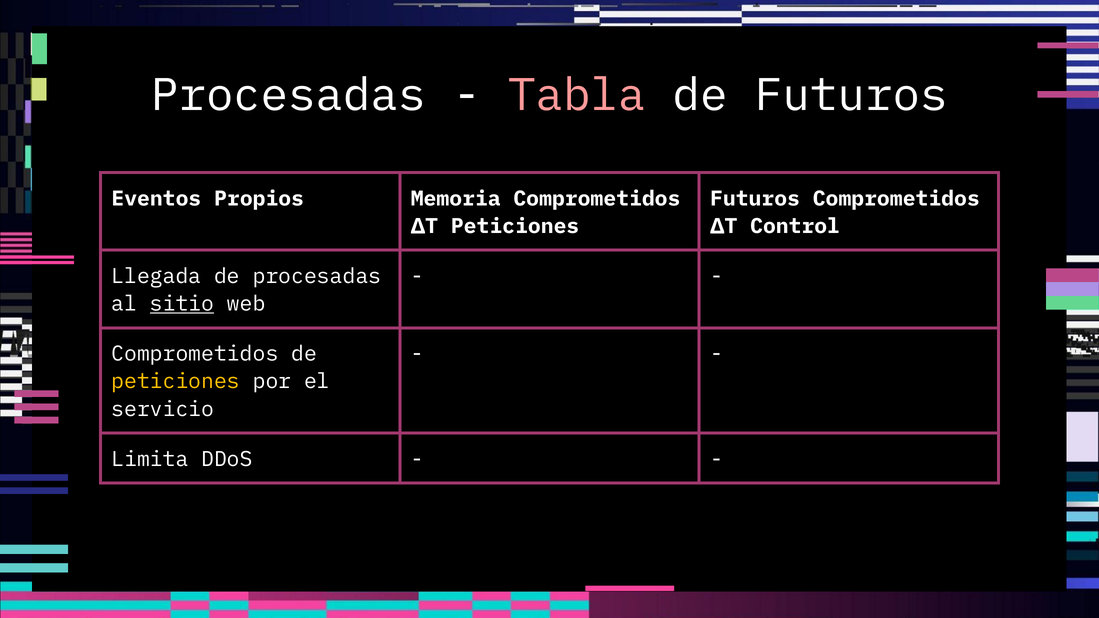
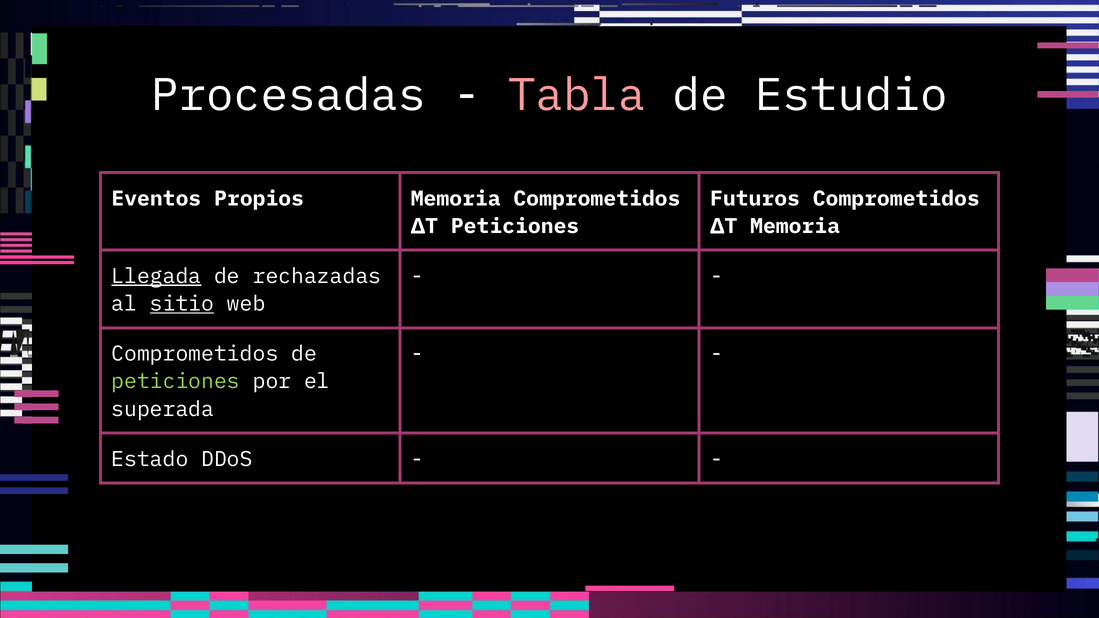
de Futuros: Futuros -> Estudio (851, 95)
Control: Control -> Memoria (795, 226)
Llegada underline: none -> present (156, 276)
de procesadas: procesadas -> rechazadas (317, 276)
peticiones colour: yellow -> light green (176, 382)
servicio: servicio -> superada (163, 409)
Limita: Limita -> Estado (150, 459)
